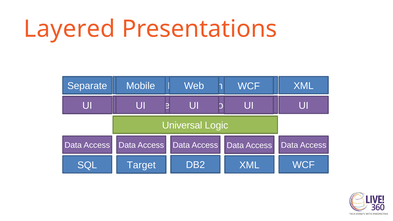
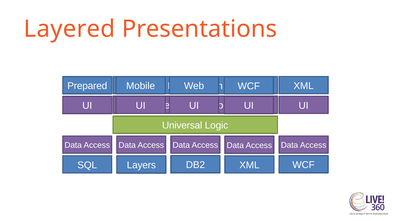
Separate: Separate -> Prepared (87, 86)
Target: Target -> Layers (141, 165)
